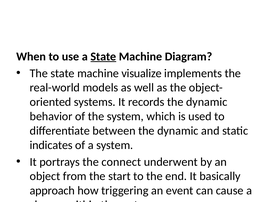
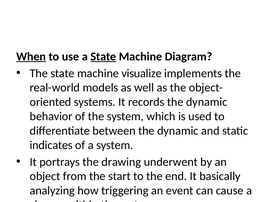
When underline: none -> present (31, 57)
connect: connect -> drawing (121, 162)
approach: approach -> analyzing (52, 191)
